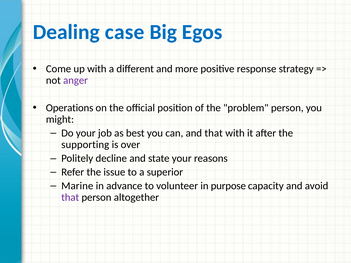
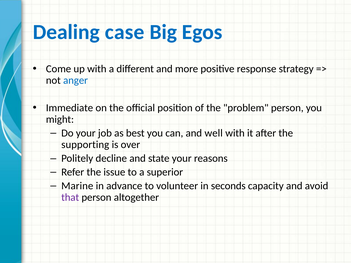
anger colour: purple -> blue (76, 80)
Operations: Operations -> Immediate (70, 108)
and that: that -> well (214, 133)
purpose: purpose -> seconds (228, 186)
